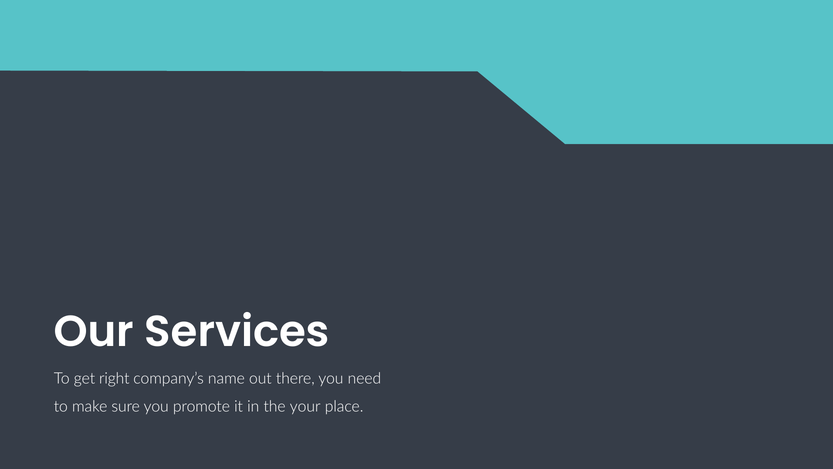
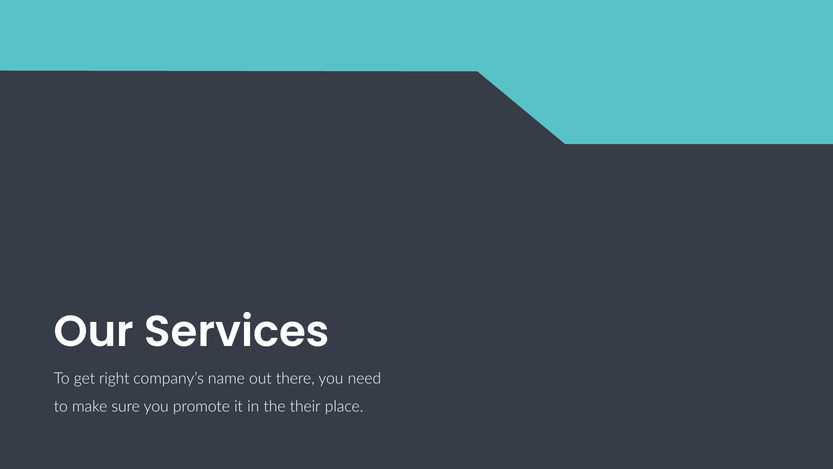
your: your -> their (305, 407)
